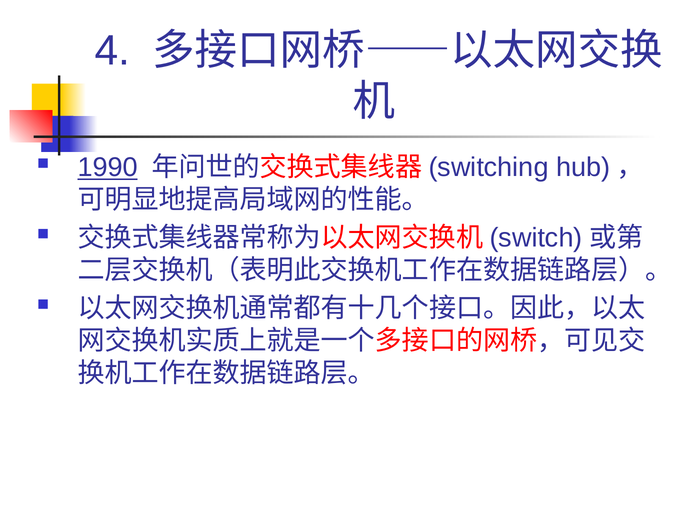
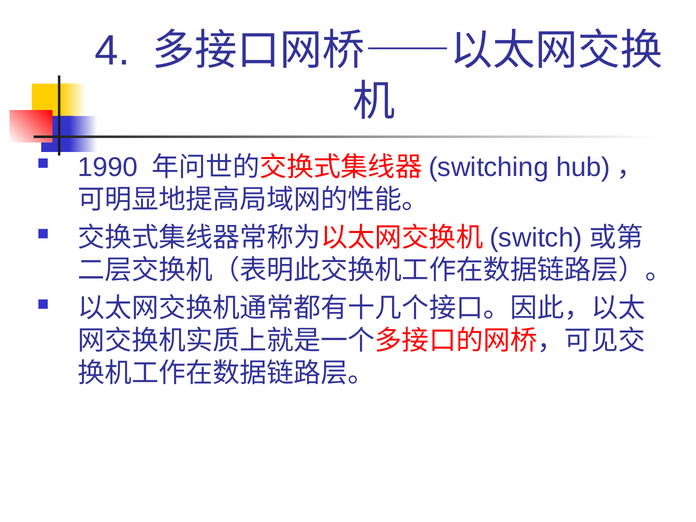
1990 underline: present -> none (108, 167)
